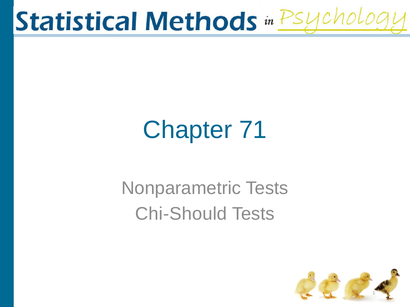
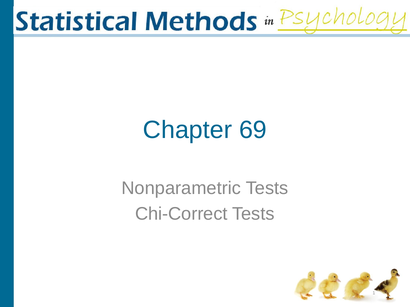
71: 71 -> 69 (253, 130)
Chi-Should: Chi-Should -> Chi-Correct (181, 214)
